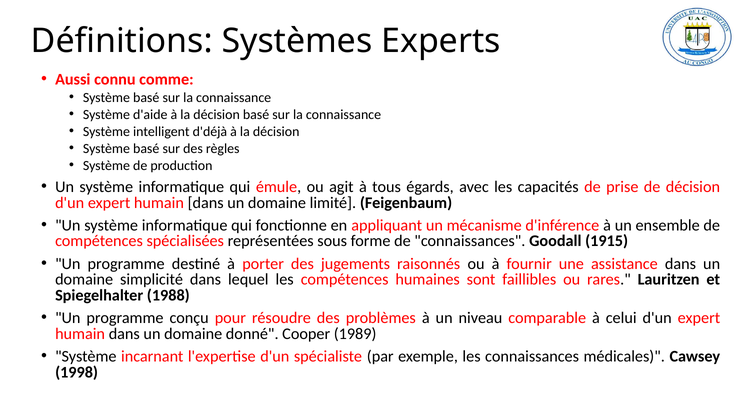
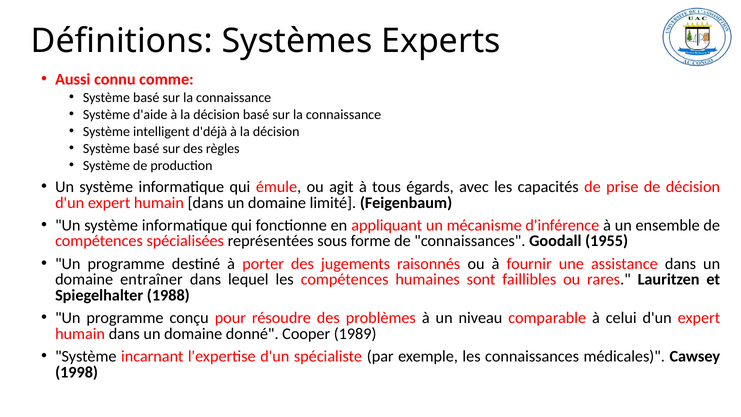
1915: 1915 -> 1955 (607, 241)
simplicité: simplicité -> entraîner (151, 279)
